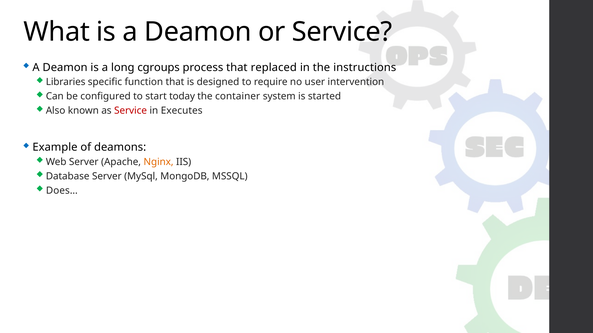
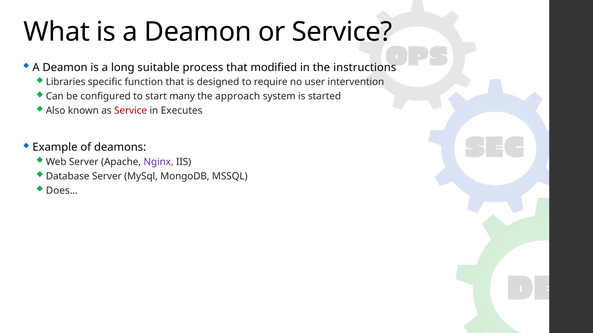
cgroups: cgroups -> suitable (158, 67)
replaced: replaced -> modified (274, 67)
today: today -> many (182, 96)
container: container -> approach (238, 96)
Nginx colour: orange -> purple (159, 162)
